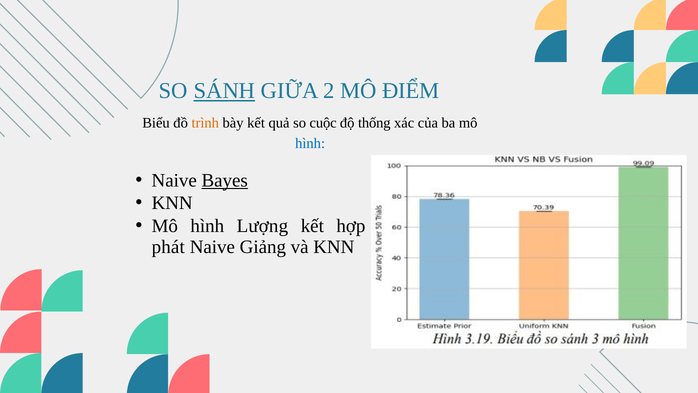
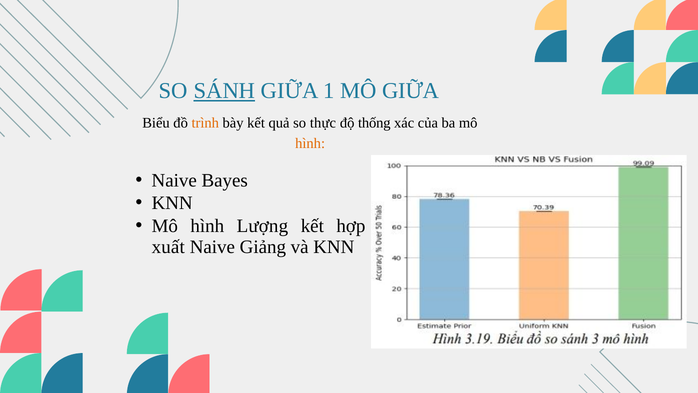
2: 2 -> 1 (329, 91)
MÔ ĐIỂM: ĐIỂM -> GIỮA (411, 91)
cuộc: cuộc -> thực (323, 123)
hình colour: blue -> orange (310, 143)
Bayes underline: present -> none (225, 180)
phát: phát -> xuất (168, 247)
